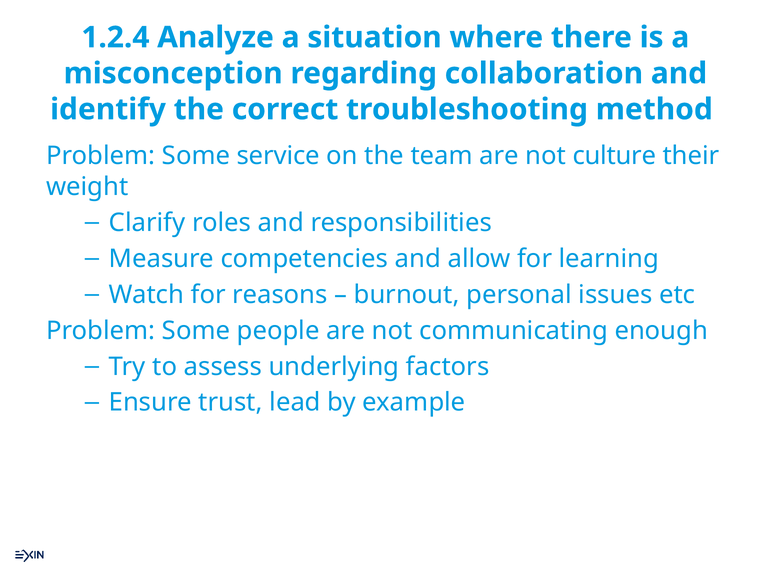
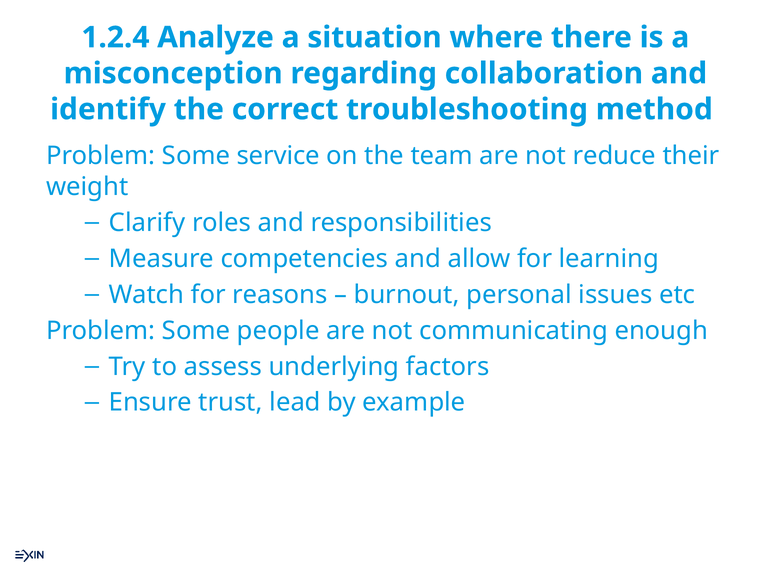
culture: culture -> reduce (614, 156)
